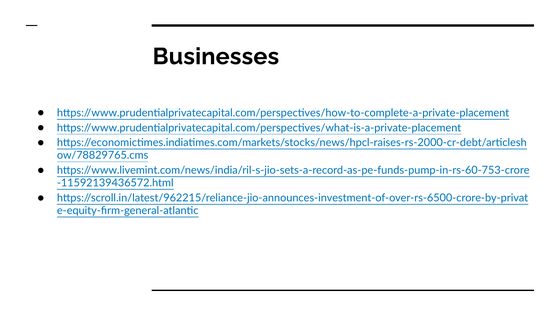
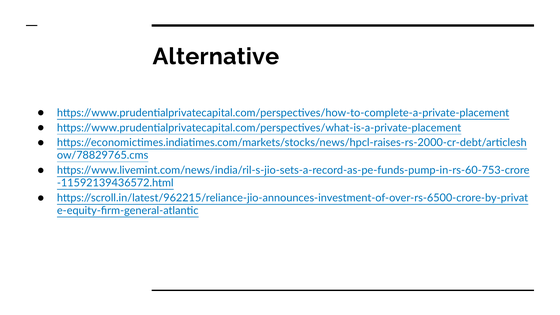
Businesses: Businesses -> Alternative (216, 57)
